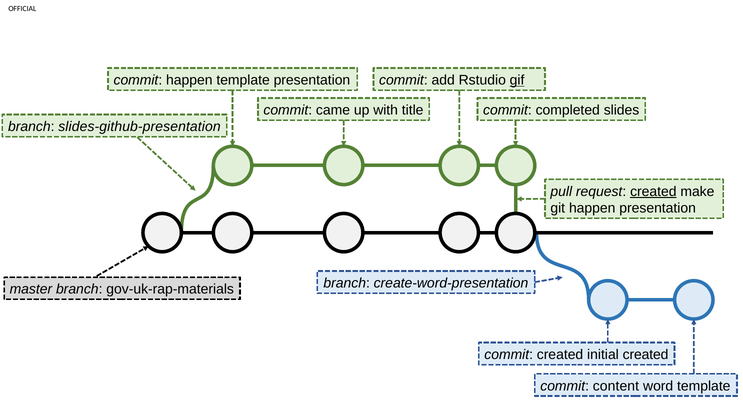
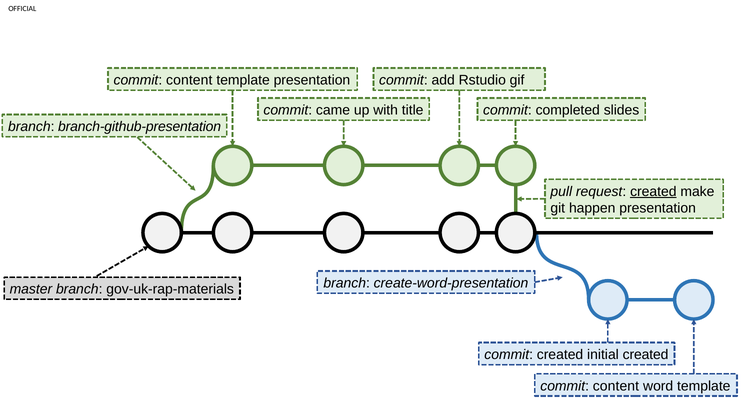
happen: happen -> content (189, 80)
gif underline: present -> none (517, 80)
slides-github-presentation: slides-github-presentation -> branch-github-presentation (140, 127)
